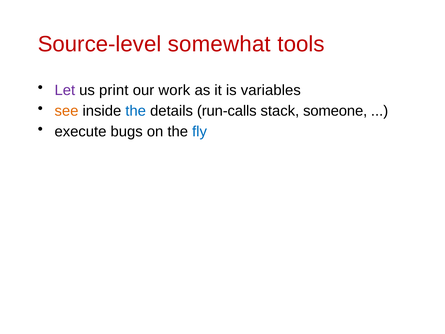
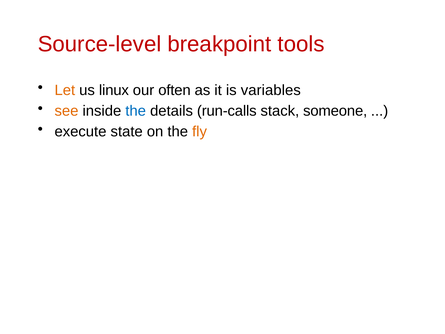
somewhat: somewhat -> breakpoint (219, 44)
Let colour: purple -> orange (65, 90)
print: print -> linux (114, 90)
work: work -> often (174, 90)
bugs: bugs -> state (127, 132)
fly colour: blue -> orange (200, 132)
